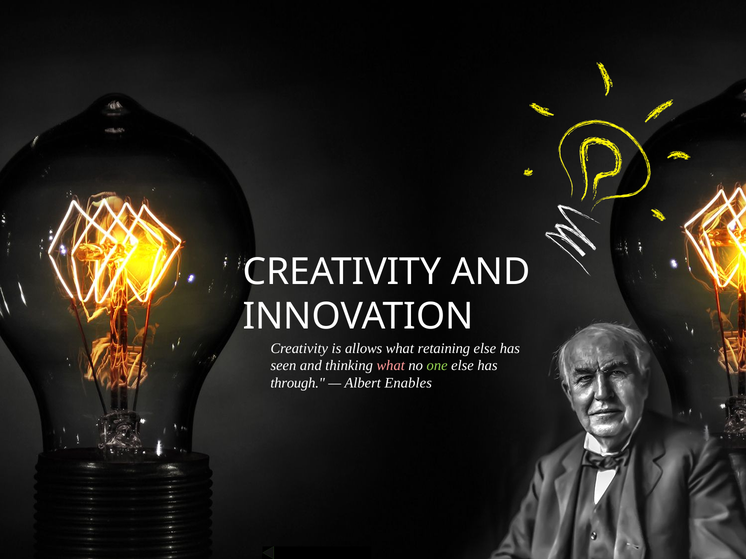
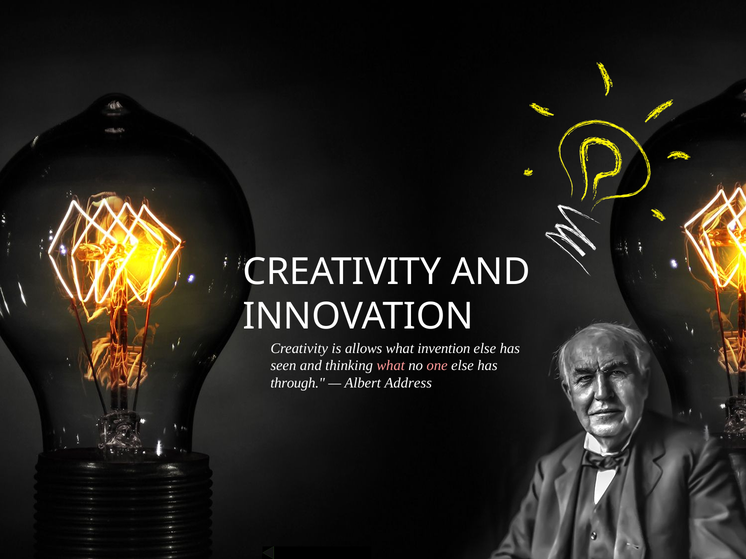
retaining: retaining -> invention (444, 349)
one colour: light green -> pink (437, 366)
Enables: Enables -> Address (408, 383)
